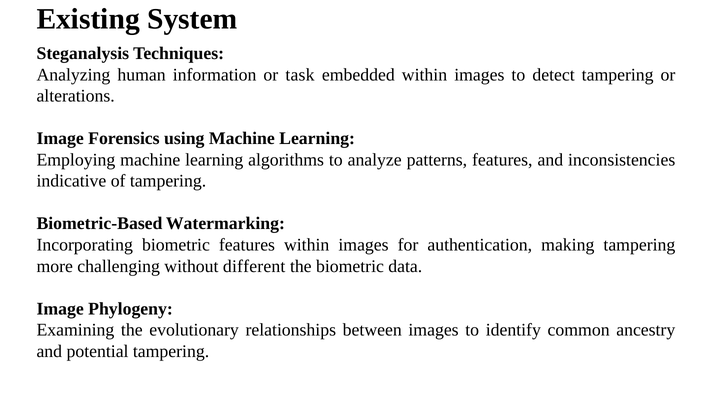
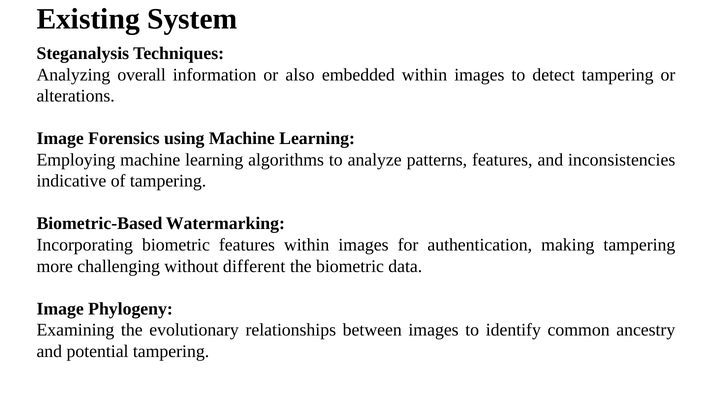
human: human -> overall (142, 75)
task: task -> also (300, 75)
